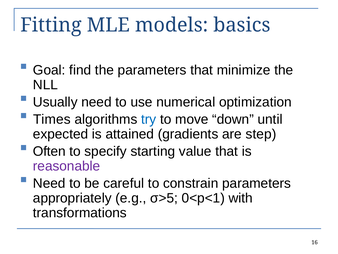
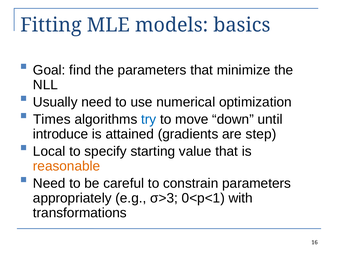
expected: expected -> introduce (61, 134)
Often: Often -> Local (49, 151)
reasonable colour: purple -> orange (67, 166)
σ>5: σ>5 -> σ>3 (164, 198)
